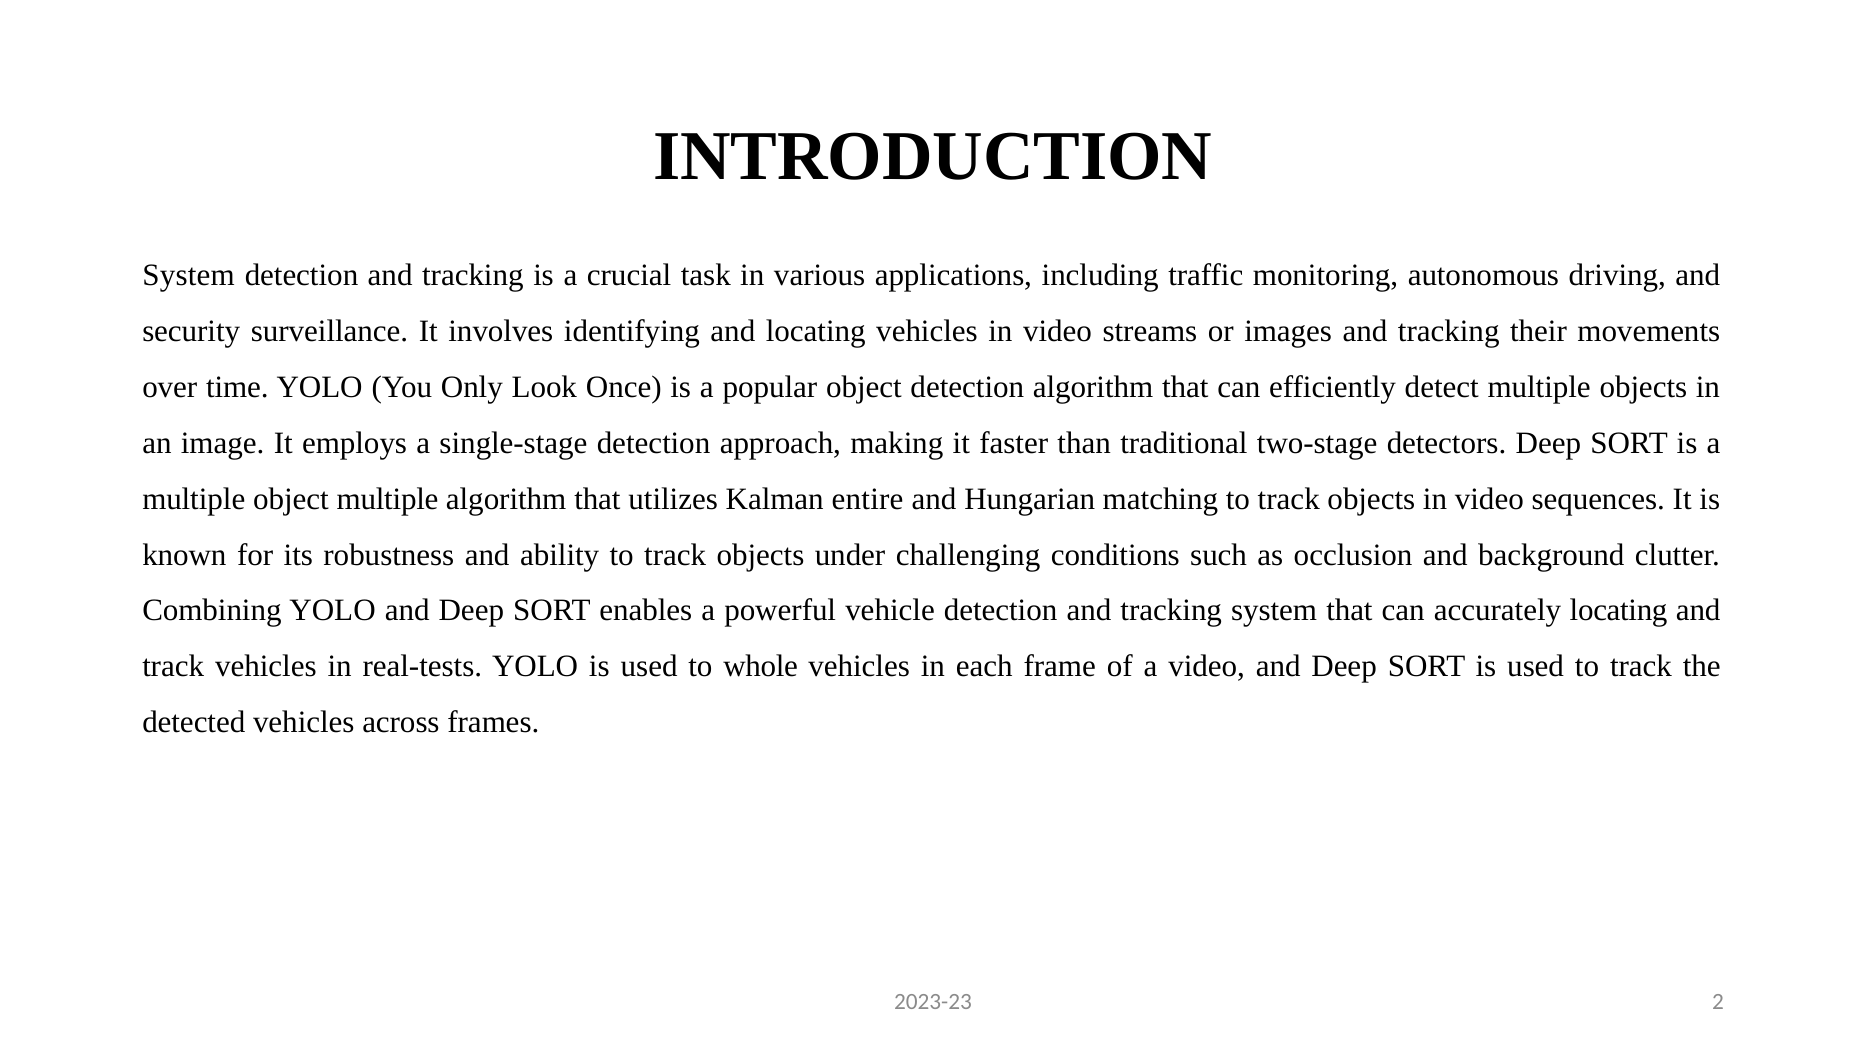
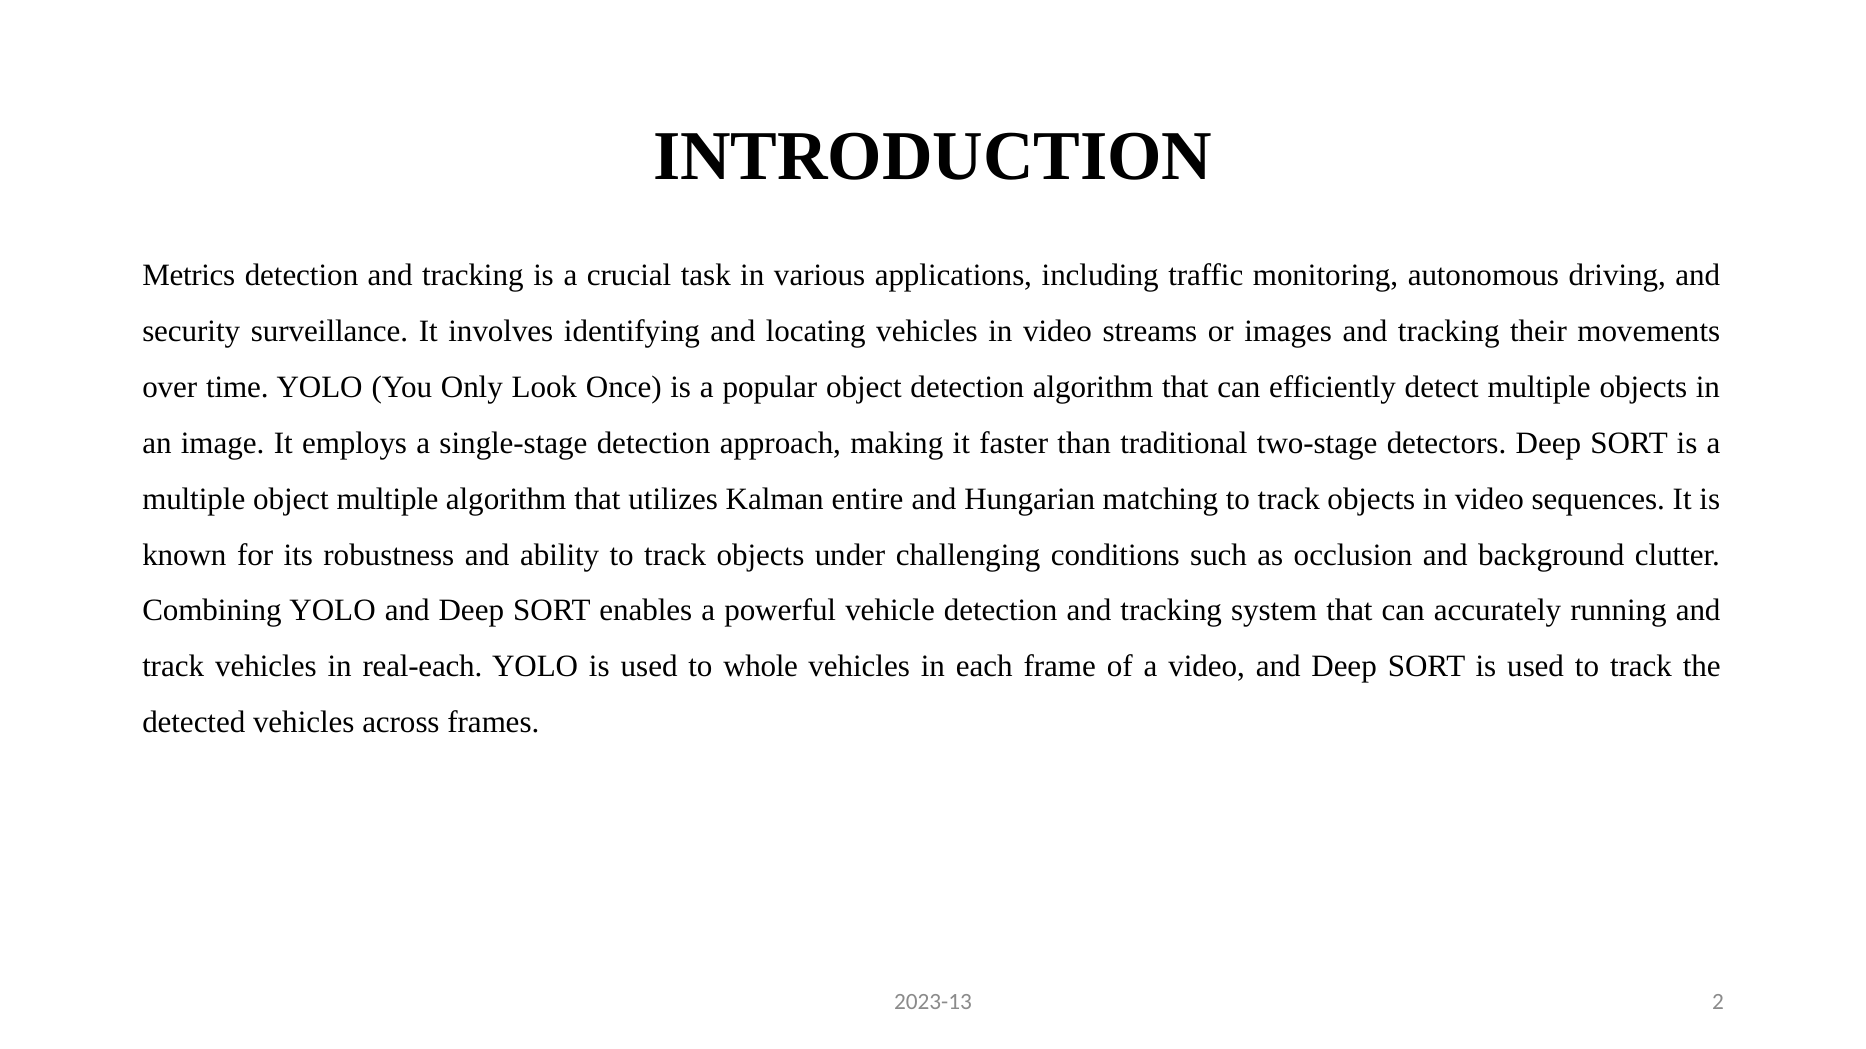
System: System -> Metrics (189, 276)
accurately locating: locating -> running (1619, 611)
real-tests: real-tests -> real-each (422, 667)
2023-23: 2023-23 -> 2023-13 (933, 1002)
